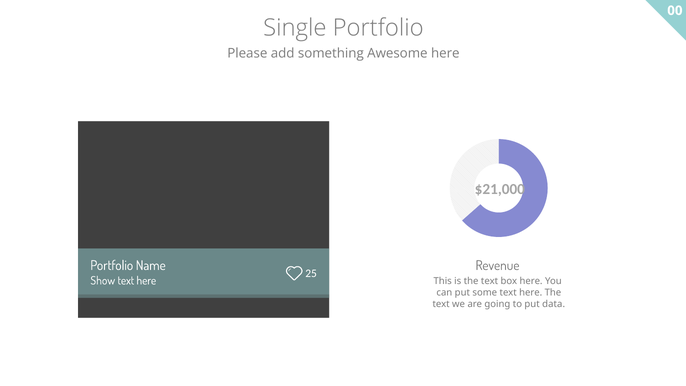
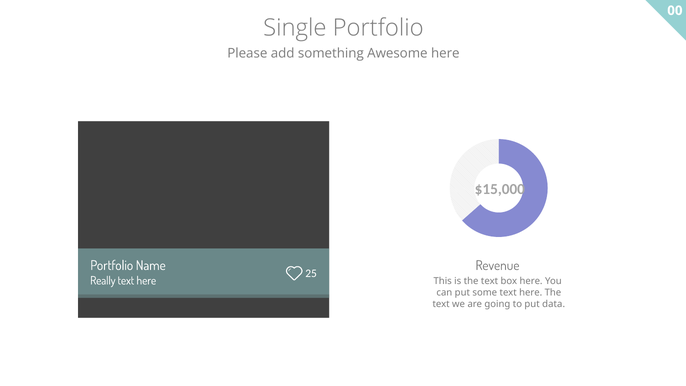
$21,000: $21,000 -> $15,000 (500, 189)
Show: Show -> Really (103, 281)
